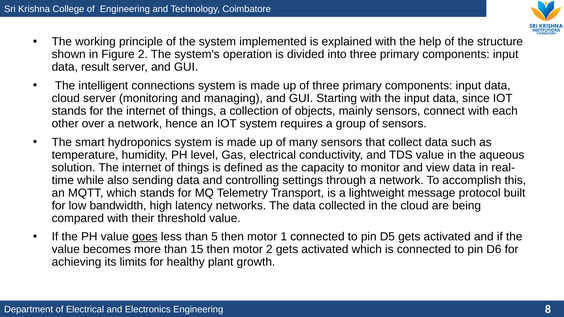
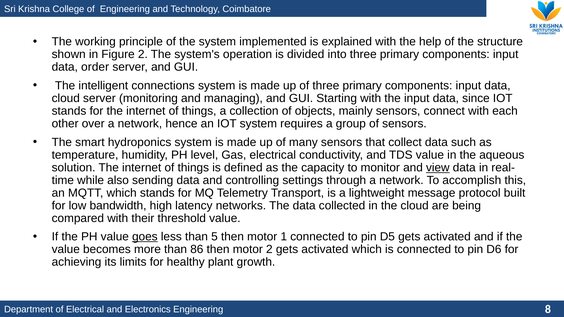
result: result -> order (95, 67)
view underline: none -> present (438, 168)
15: 15 -> 86 (197, 250)
